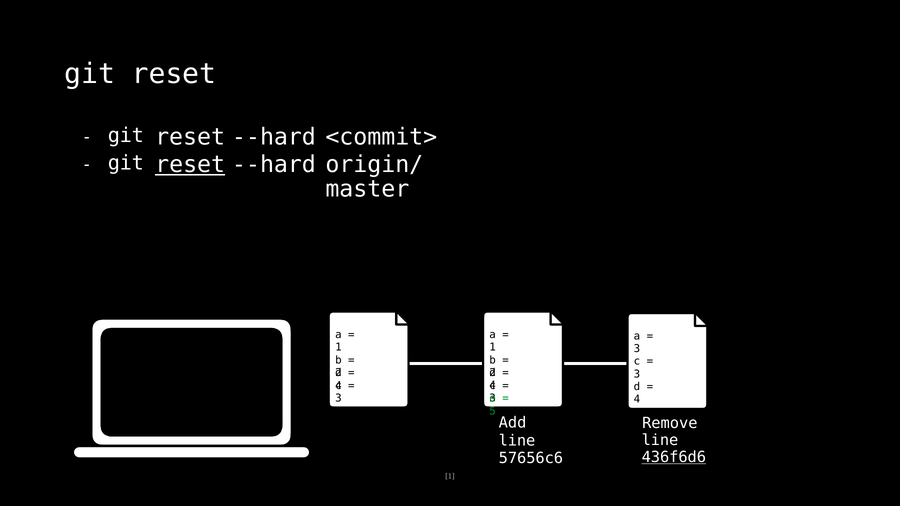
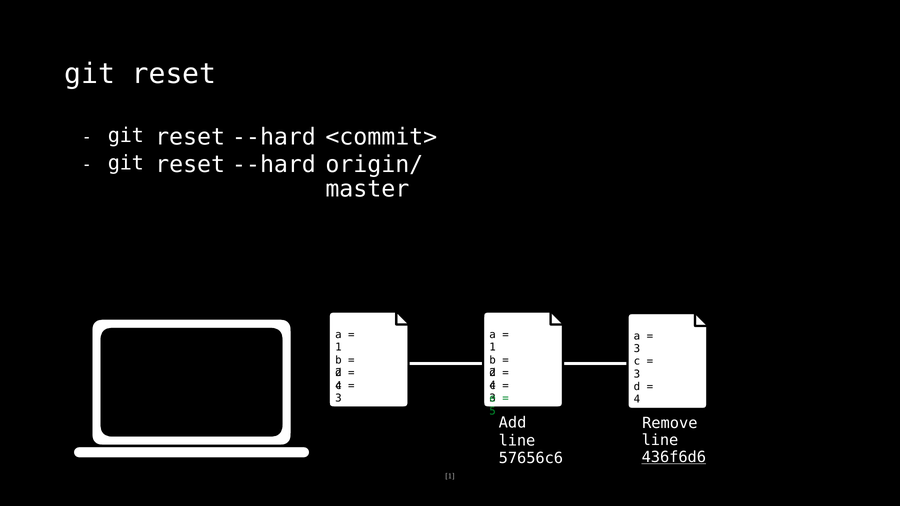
reset underline: present -> none (190, 165)
